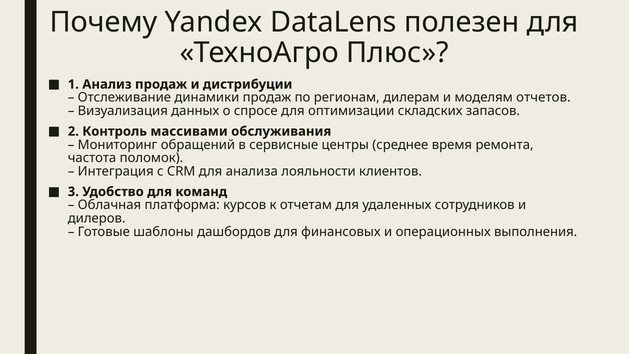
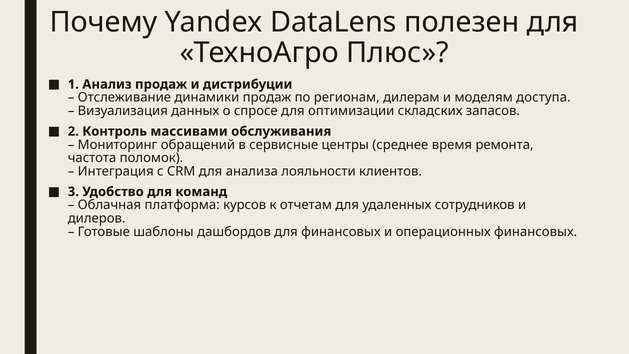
отчетов: отчетов -> доступа (543, 98)
операционных выполнения: выполнения -> финансовых (536, 232)
